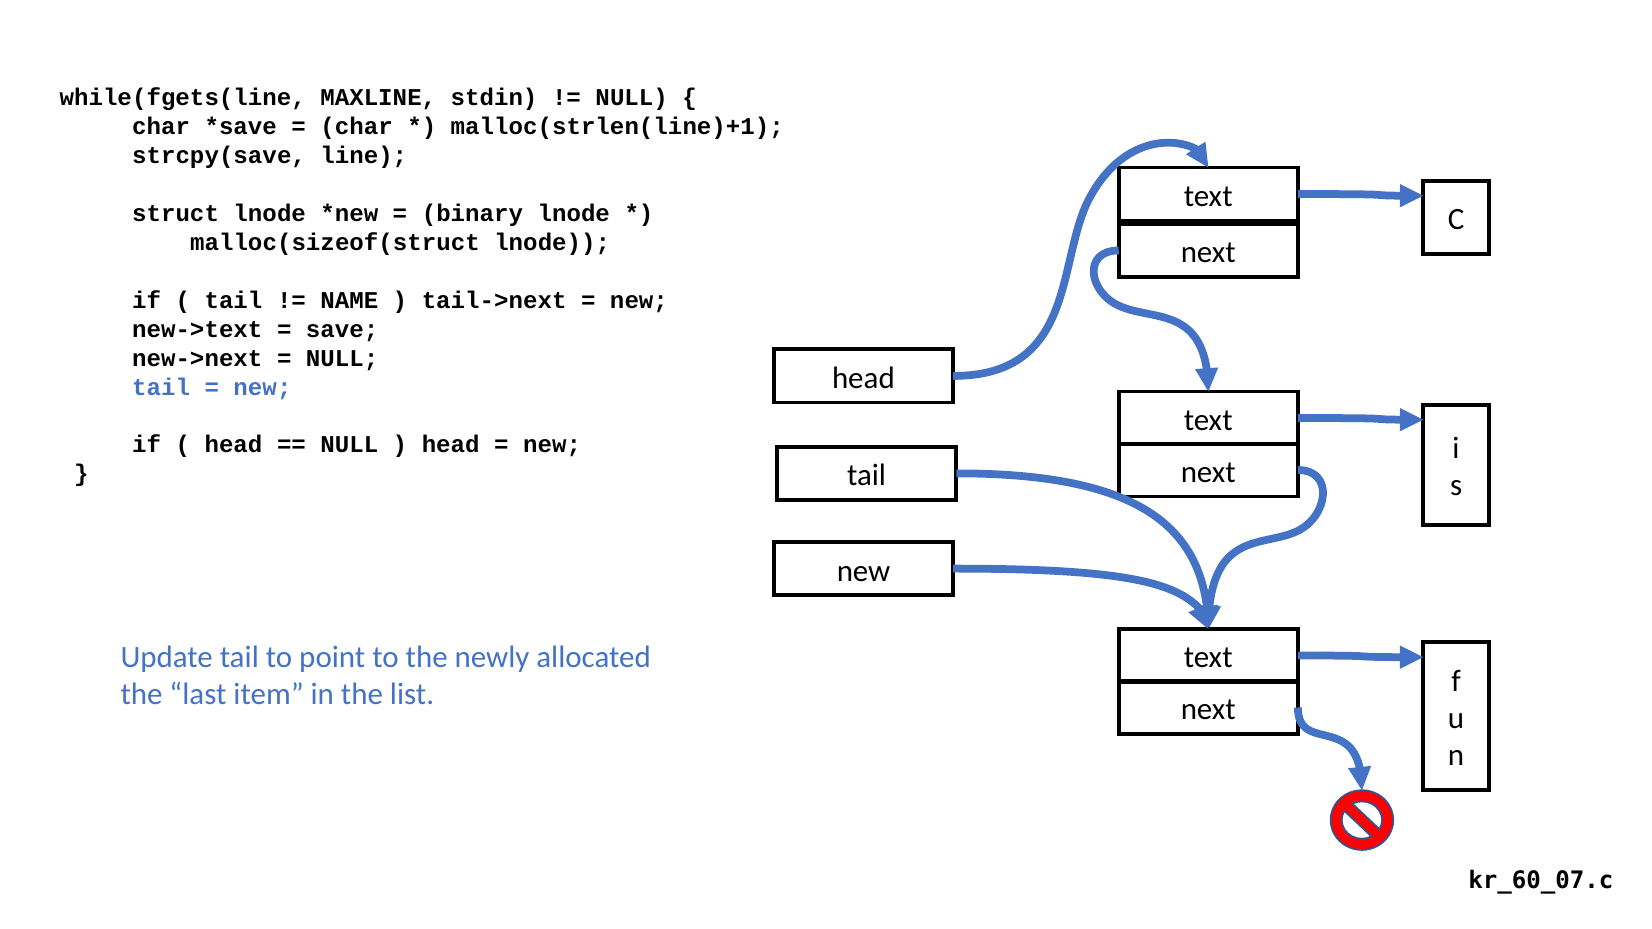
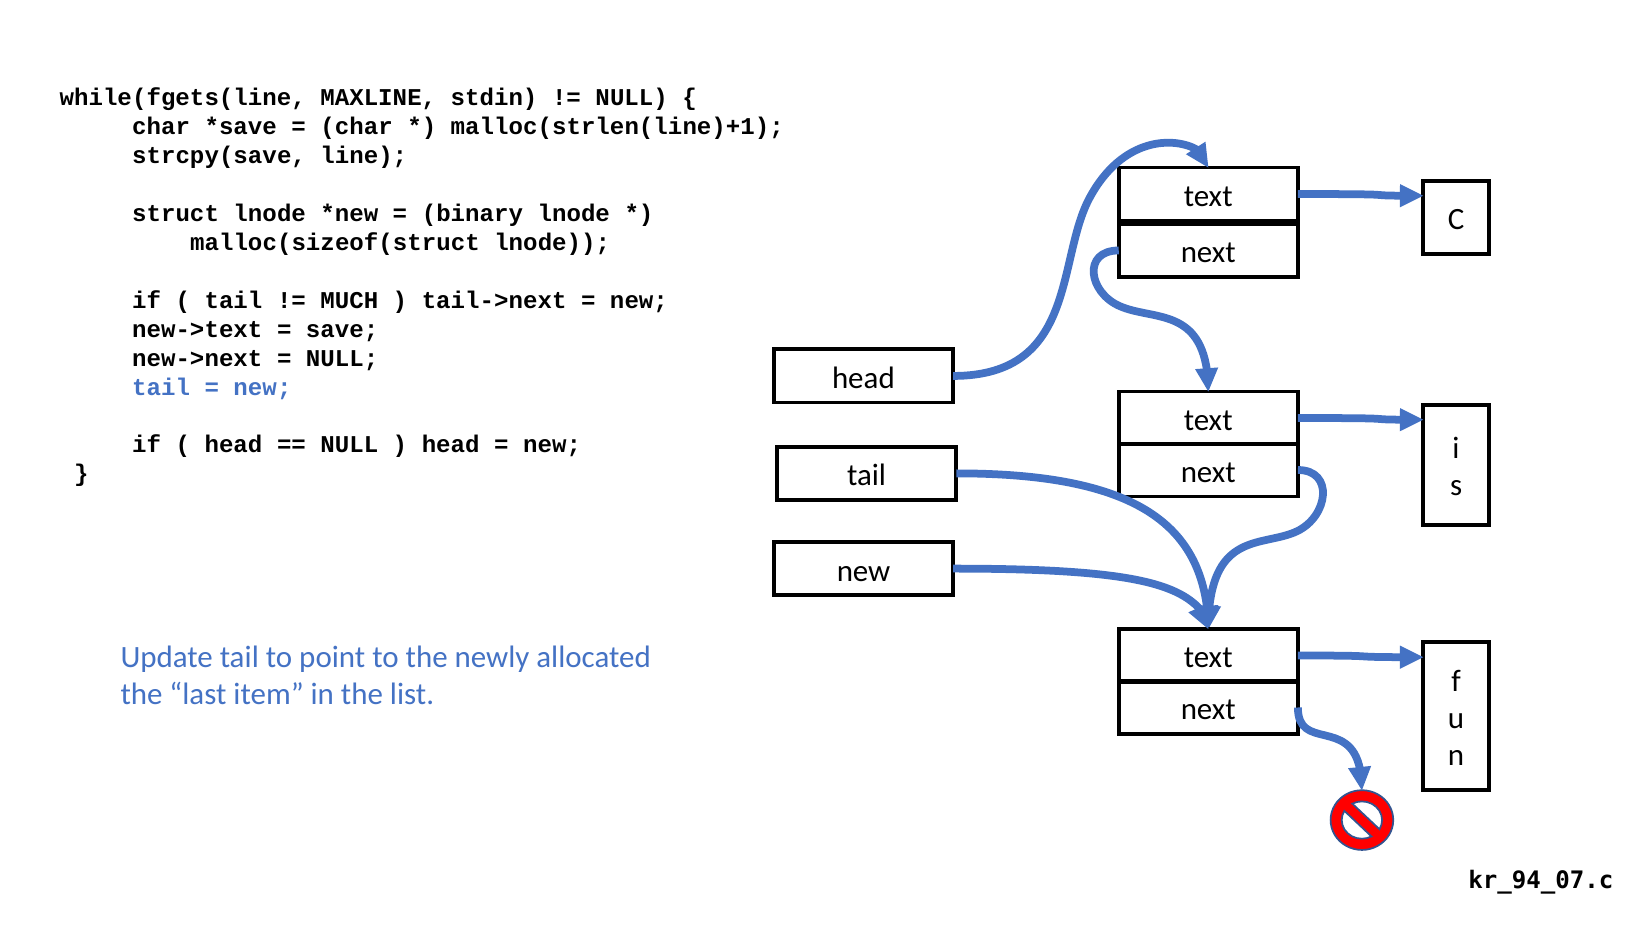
NAME: NAME -> MUCH (349, 300)
kr_60_07.c: kr_60_07.c -> kr_94_07.c (1541, 881)
